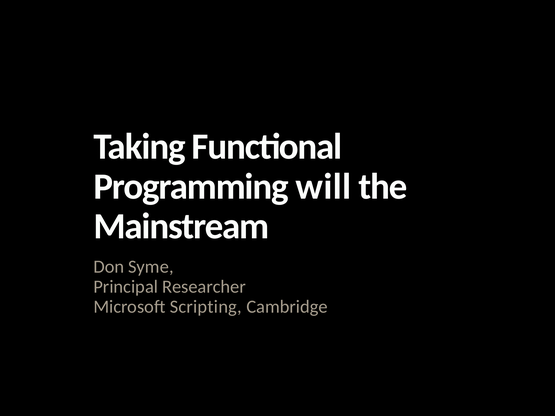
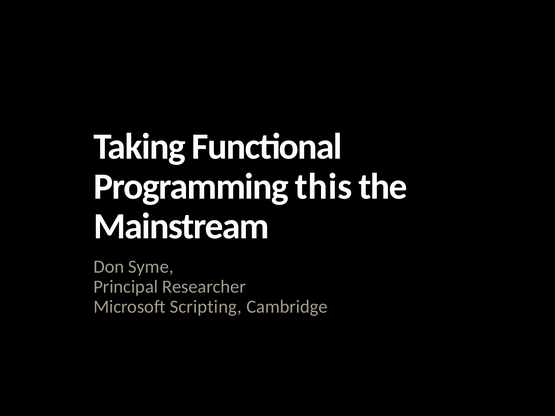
will: will -> this (323, 187)
